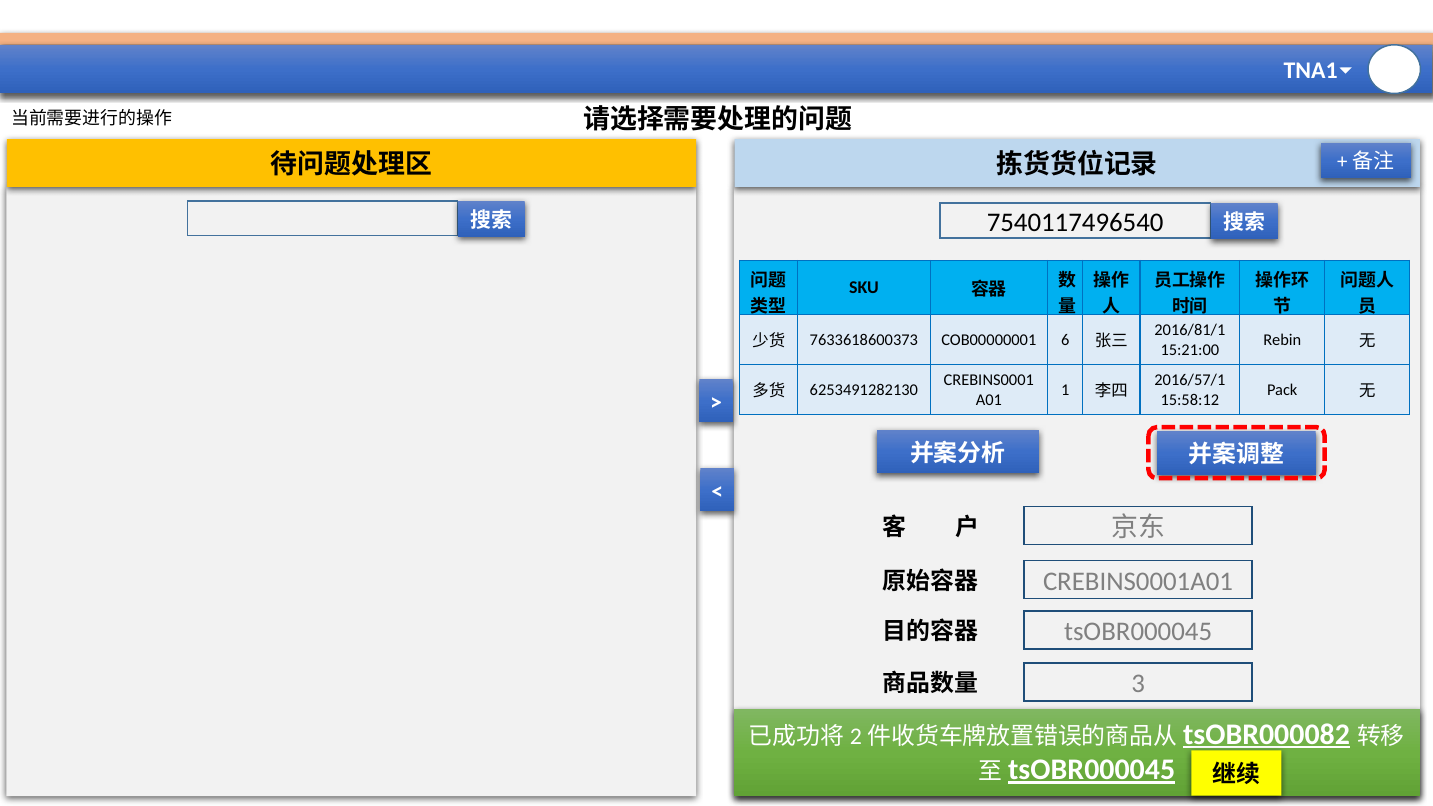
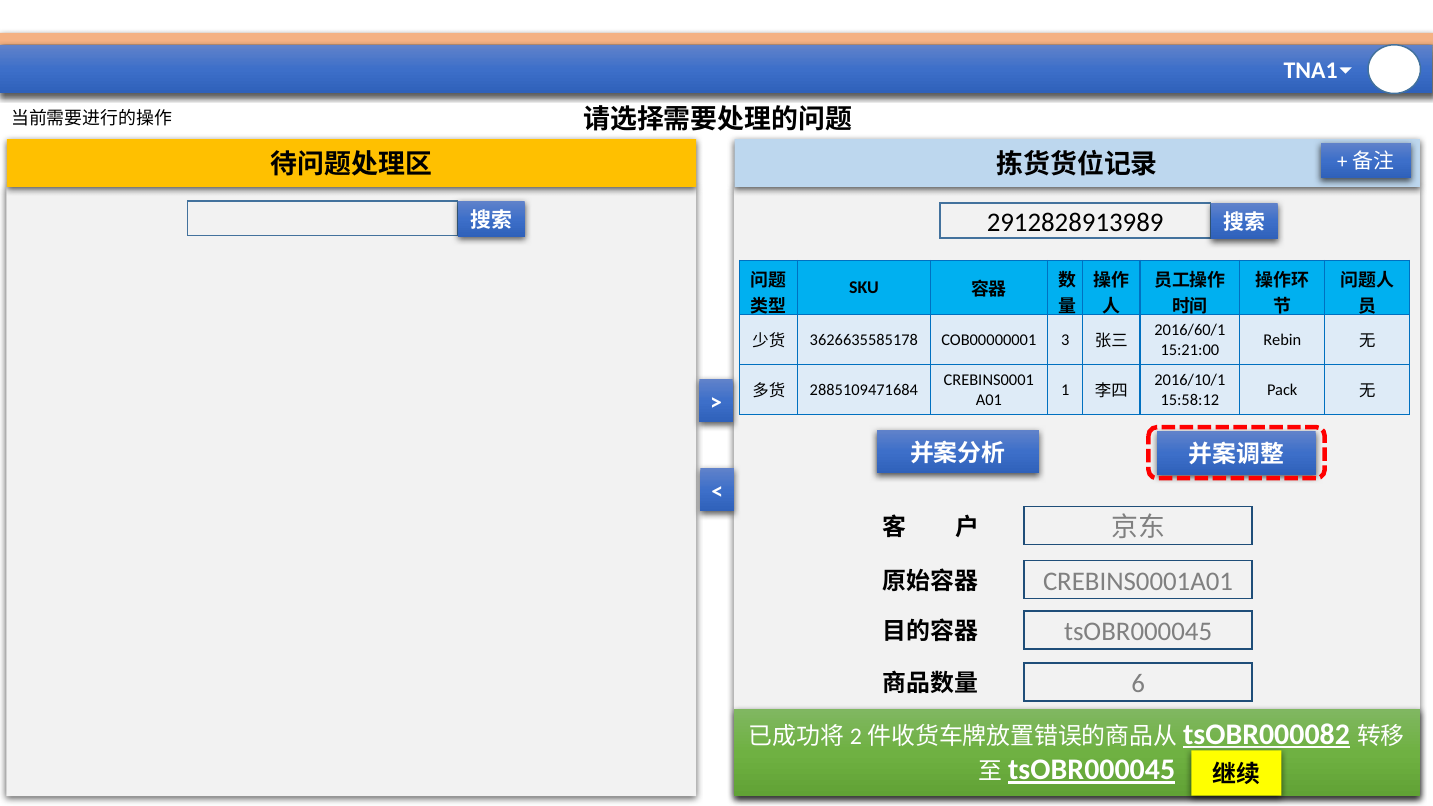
7540117496540: 7540117496540 -> 2912828913989 (1075, 222)
2016/81/1: 2016/81/1 -> 2016/60/1 (1190, 330)
7633618600373: 7633618600373 -> 3626635585178 (864, 340)
6: 6 -> 3 (1065, 340)
2016/57/1: 2016/57/1 -> 2016/10/1 (1190, 380)
6253491282130: 6253491282130 -> 2885109471684 (864, 390)
3: 3 -> 6 (1138, 684)
